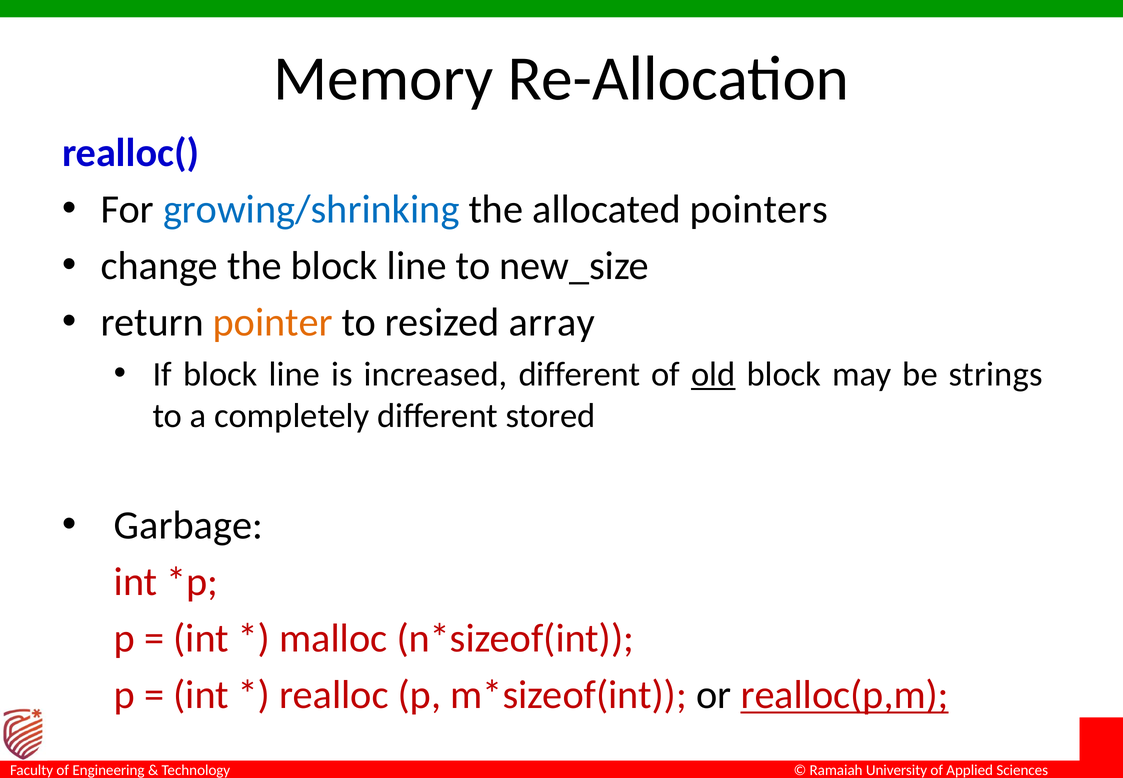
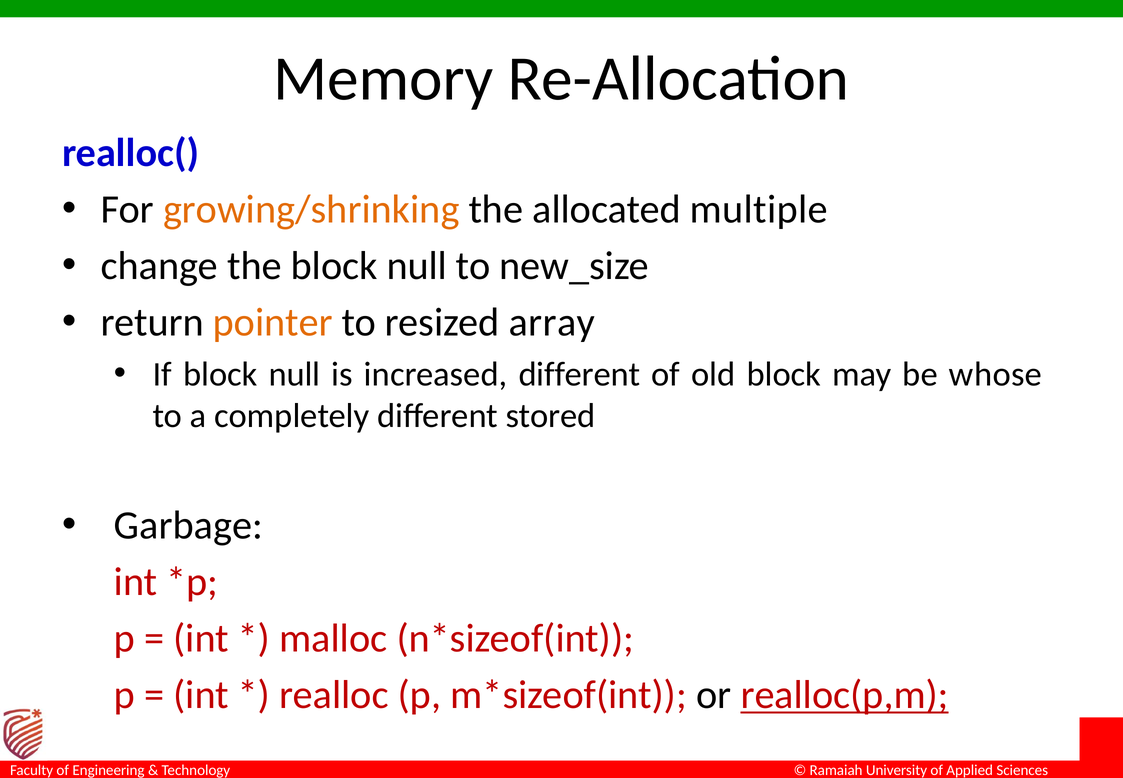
growing/shrinking colour: blue -> orange (311, 209)
pointers: pointers -> multiple (759, 209)
the block line: line -> null (417, 266)
If block line: line -> null (295, 374)
old underline: present -> none (713, 374)
strings: strings -> whose (996, 374)
